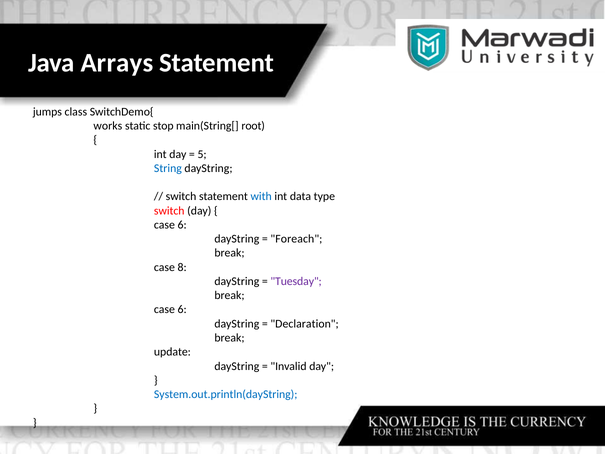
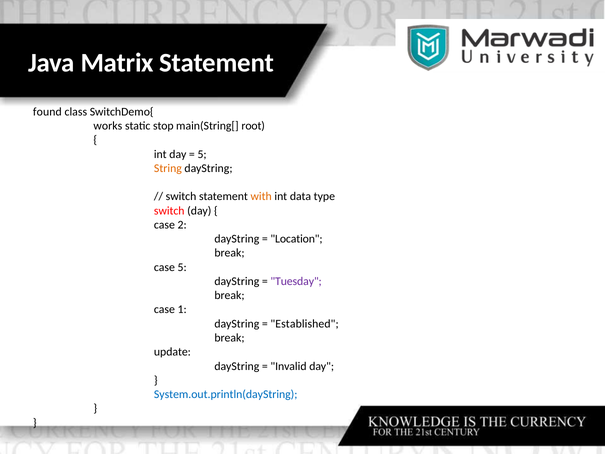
Arrays: Arrays -> Matrix (117, 63)
jumps: jumps -> found (47, 112)
String colour: blue -> orange (168, 168)
with colour: blue -> orange (261, 196)
6: 6 -> 2 (182, 225)
Foreach: Foreach -> Location (297, 239)
case 8: 8 -> 5 (182, 267)
6: 6 -> 1 (182, 309)
Declaration: Declaration -> Established (305, 324)
